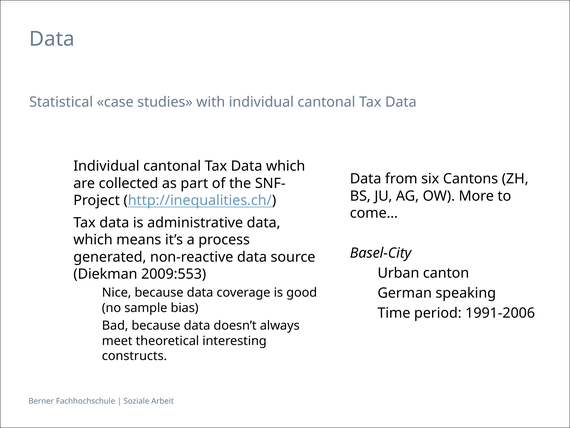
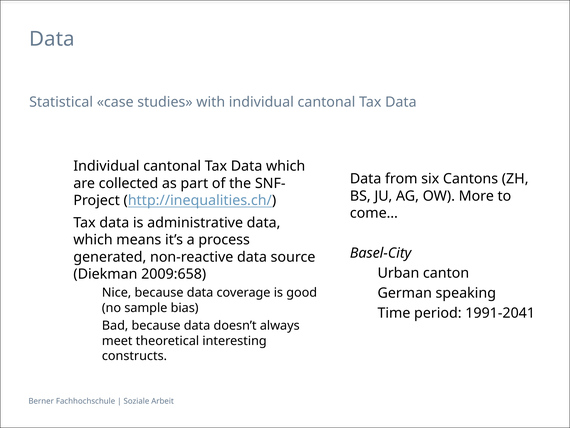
2009:553: 2009:553 -> 2009:658 (174, 274)
1991-2006: 1991-2006 -> 1991-2041 (500, 313)
